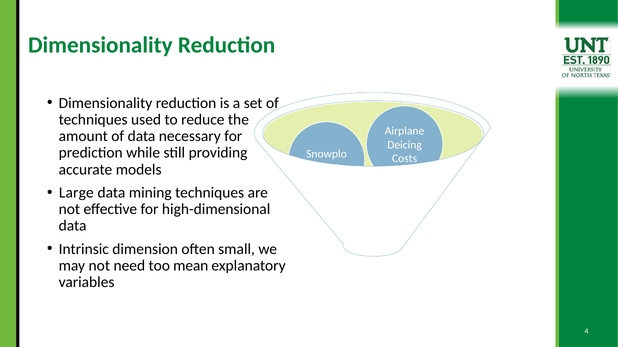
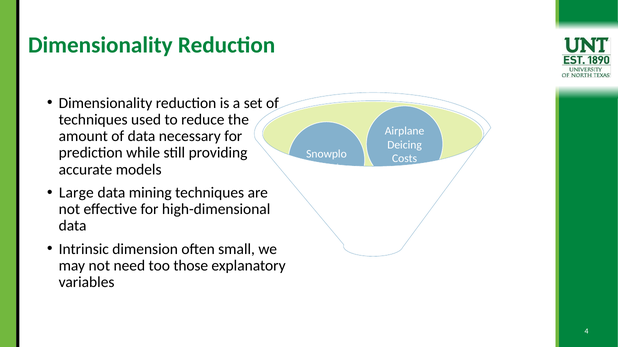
mean: mean -> those (191, 266)
